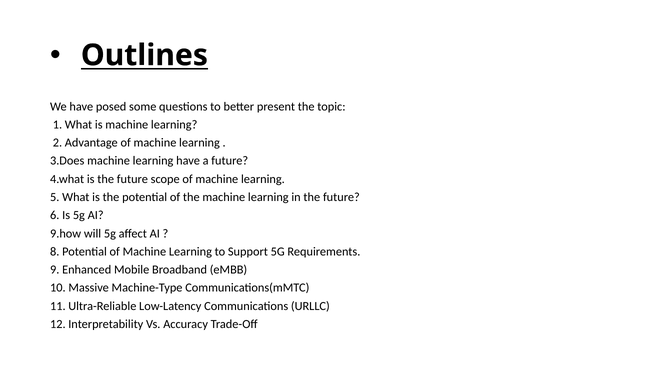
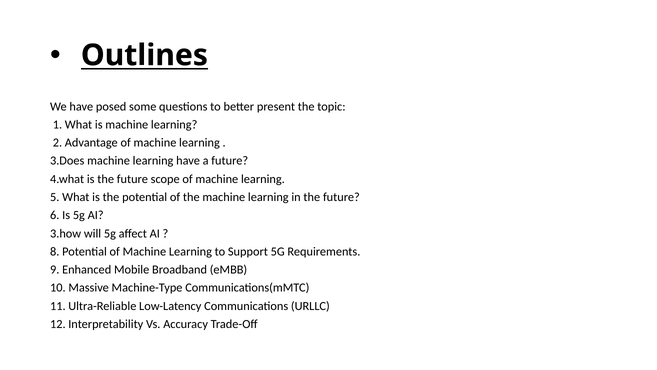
9.how: 9.how -> 3.how (66, 233)
